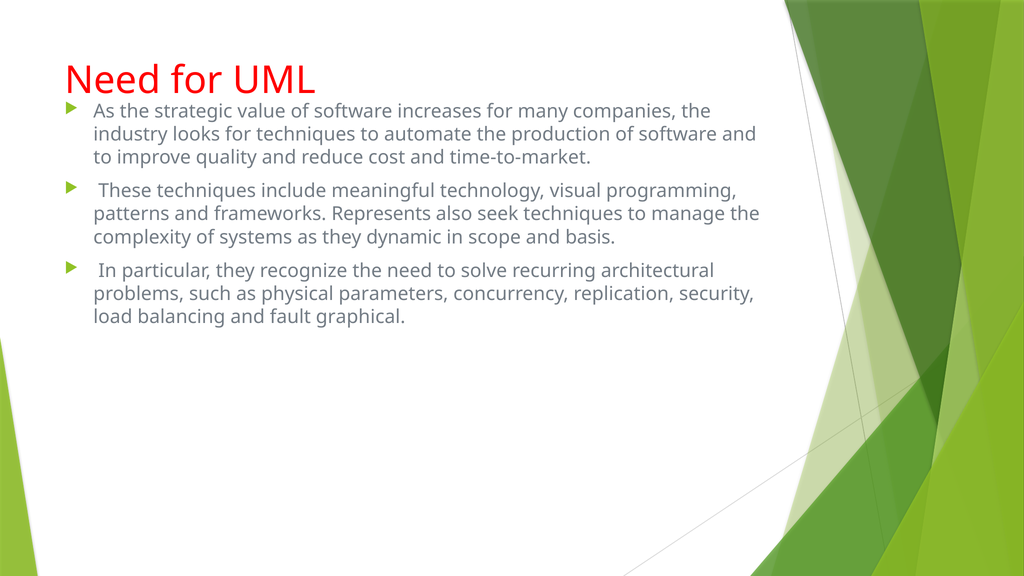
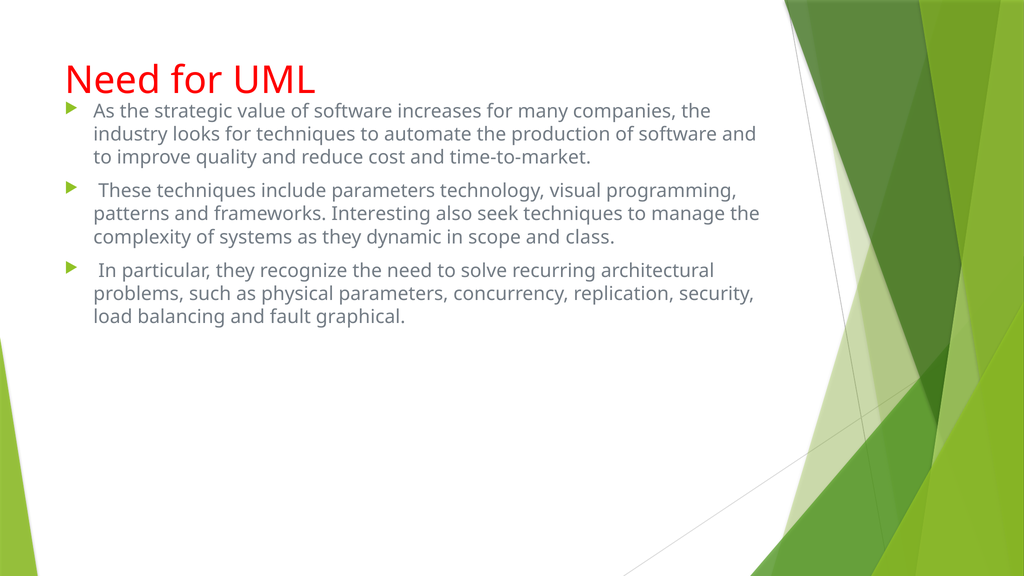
include meaningful: meaningful -> parameters (383, 191)
Represents: Represents -> Interesting (381, 214)
basis: basis -> class (590, 237)
